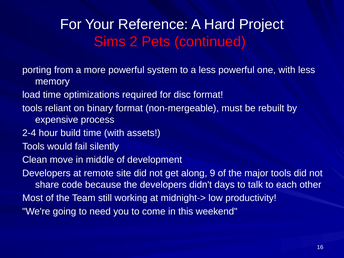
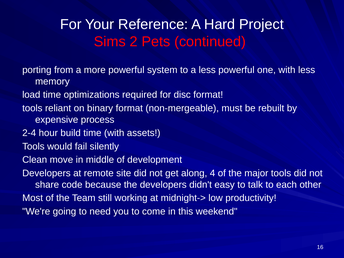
9: 9 -> 4 (212, 173)
days: days -> easy (225, 185)
